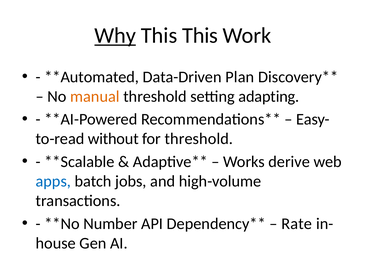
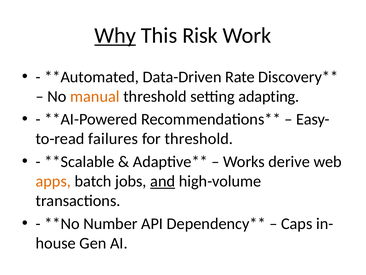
This This: This -> Risk (200, 35)
Plan: Plan -> Rate (240, 77)
without: without -> failures (113, 139)
apps colour: blue -> orange (53, 181)
and underline: none -> present (163, 181)
Rate: Rate -> Caps (297, 223)
